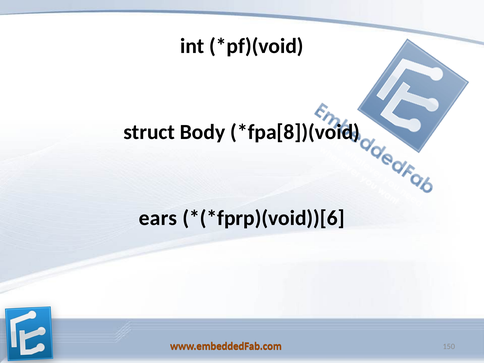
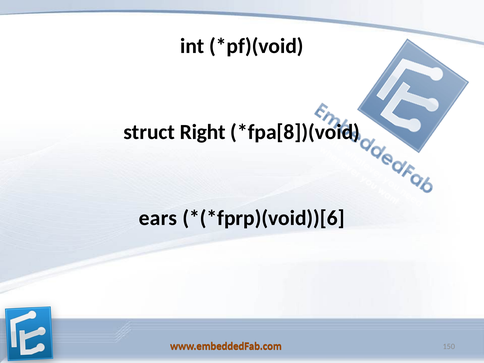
Body: Body -> Right (203, 132)
